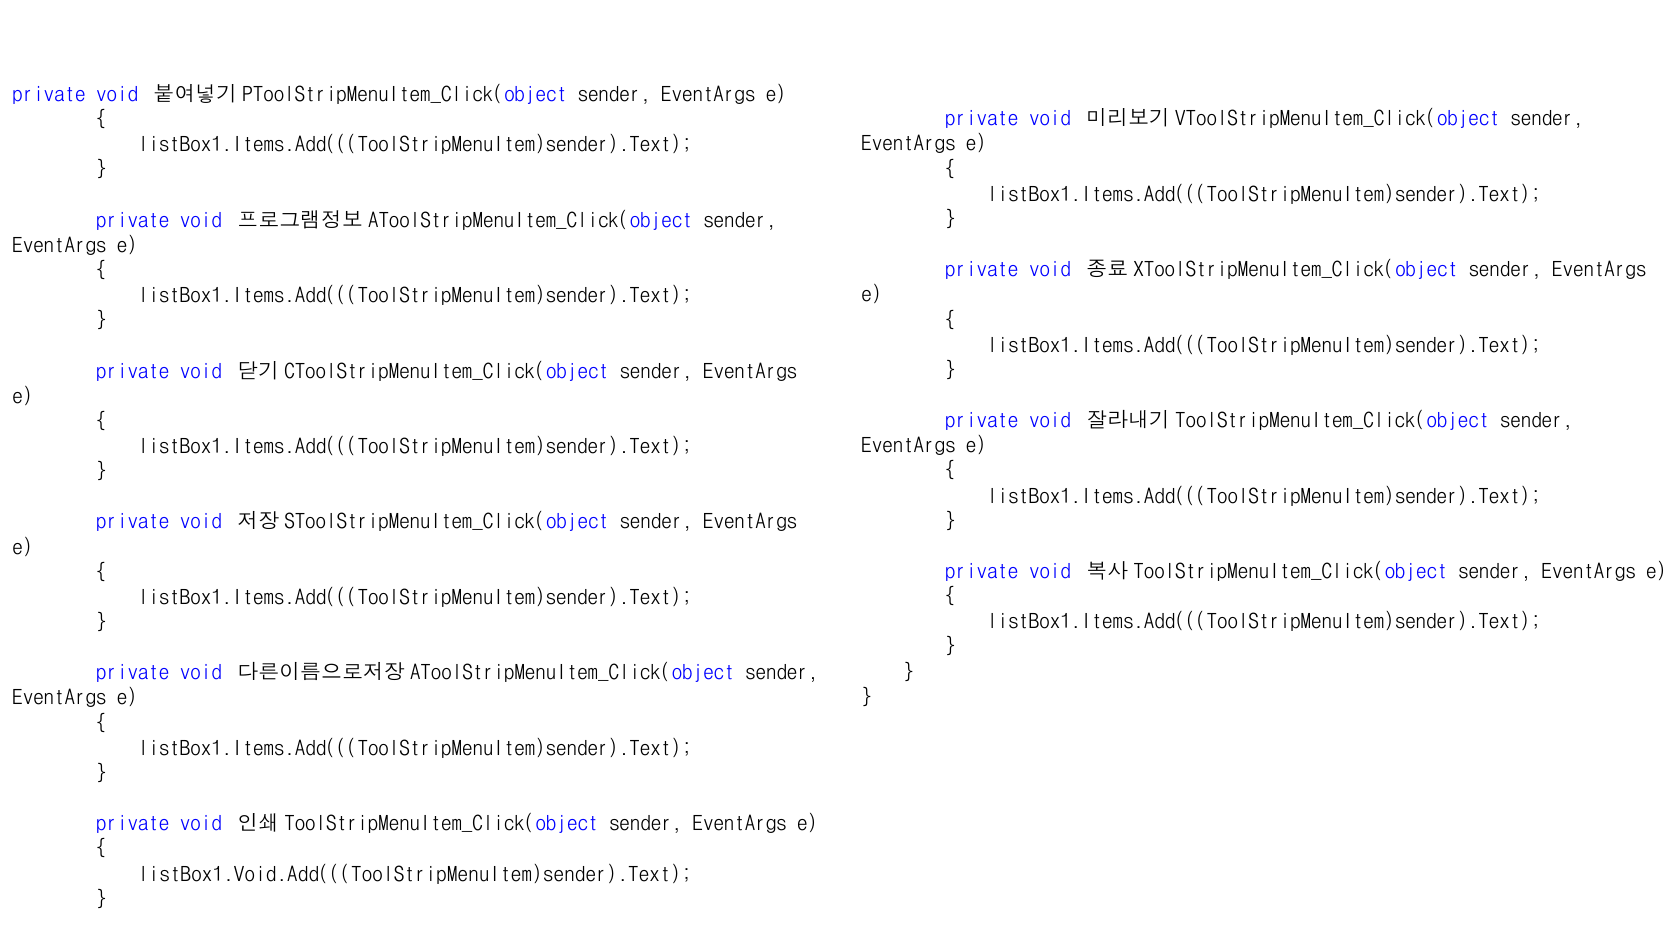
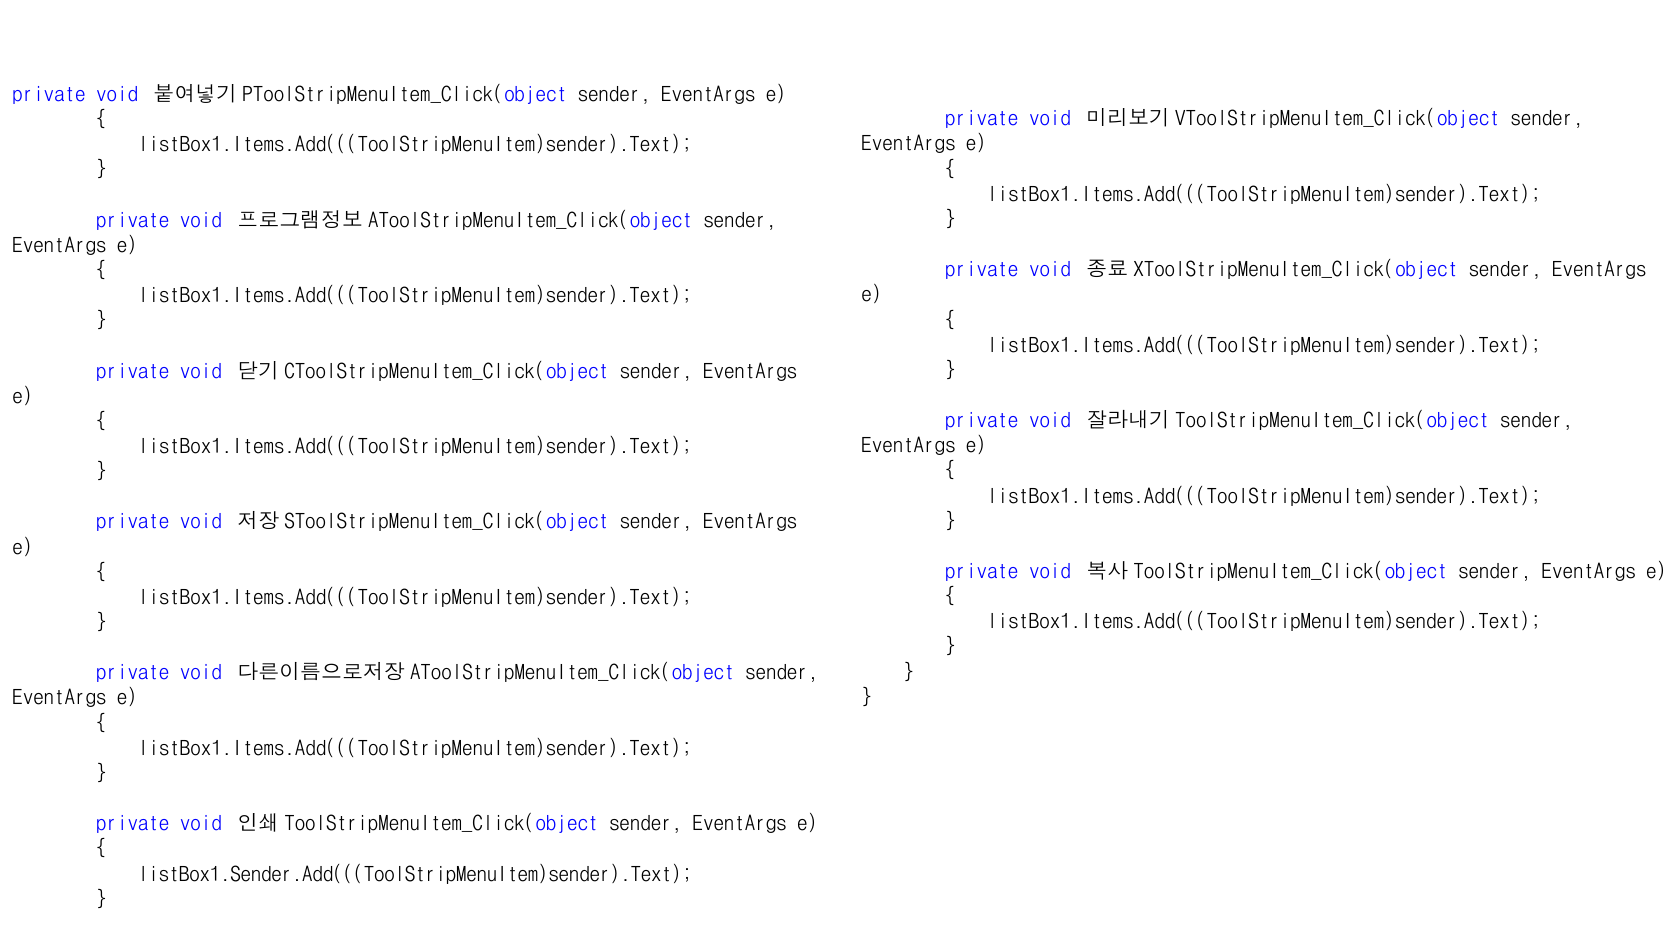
listBox1.Void.Add(((ToolStripMenuItem)sender).Text: listBox1.Void.Add(((ToolStripMenuItem)sender).Text -> listBox1.Sender.Add(((ToolStripMenuItem)sender).Text (415, 874)
